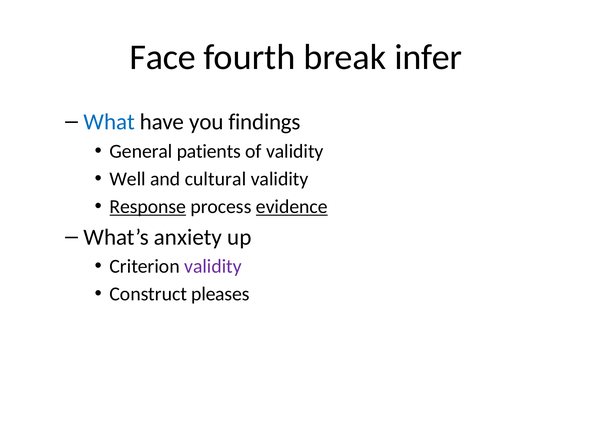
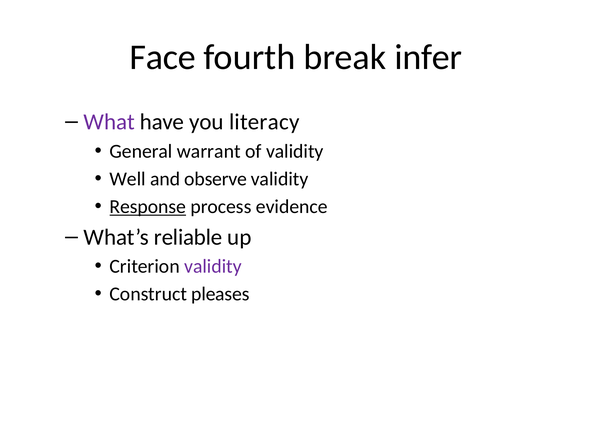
What colour: blue -> purple (109, 122)
findings: findings -> literacy (264, 122)
patients: patients -> warrant (209, 151)
cultural: cultural -> observe (216, 179)
evidence underline: present -> none (292, 207)
anxiety: anxiety -> reliable (188, 237)
